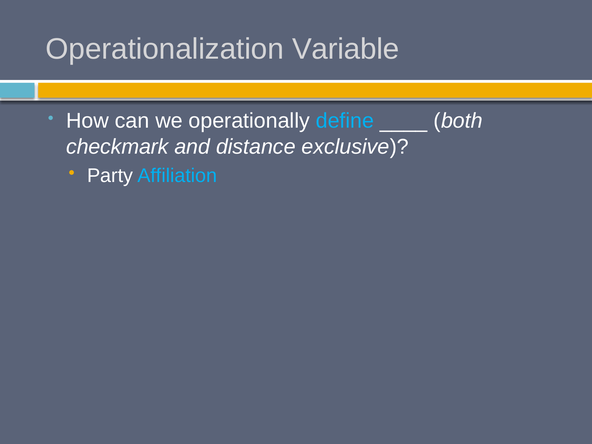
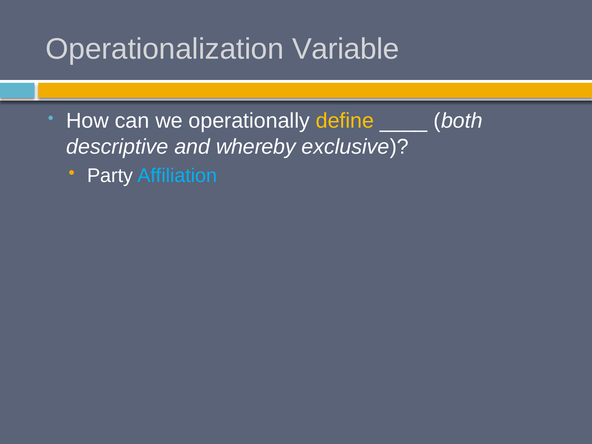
define colour: light blue -> yellow (345, 121)
checkmark: checkmark -> descriptive (117, 147)
distance: distance -> whereby (256, 147)
